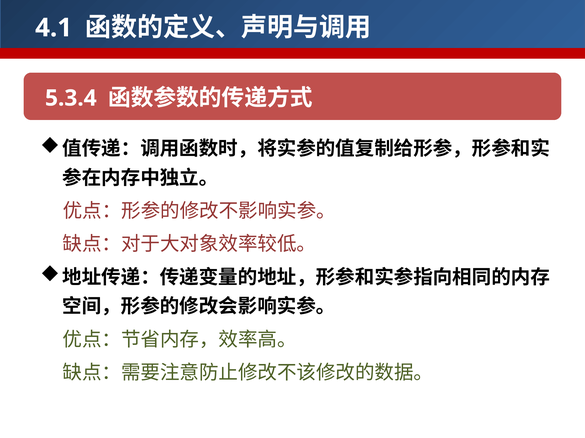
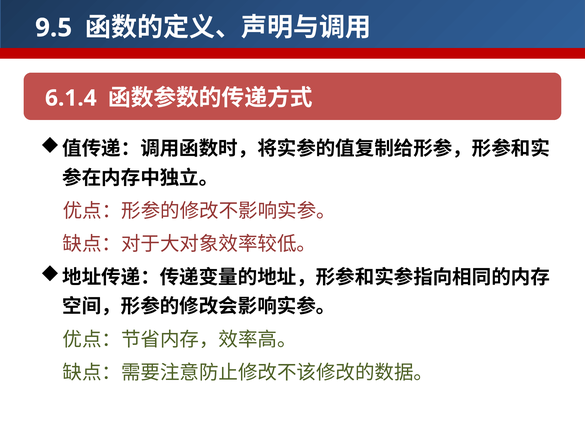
4.1: 4.1 -> 9.5 (54, 28)
5.3.4: 5.3.4 -> 6.1.4 (71, 98)
